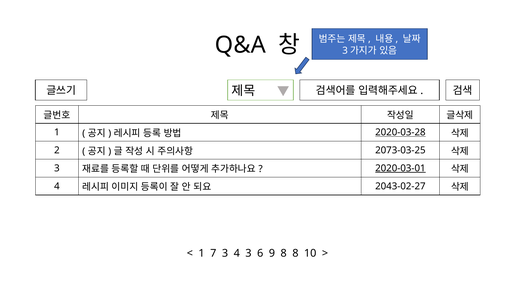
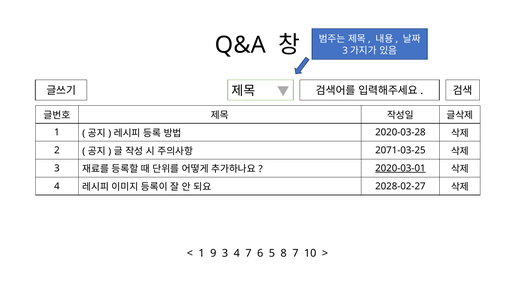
2020-03-28 underline: present -> none (400, 132)
2073-03-25: 2073-03-25 -> 2071-03-25 (400, 150)
2043-02-27: 2043-02-27 -> 2028-02-27 (400, 186)
7: 7 -> 9 (213, 253)
4 3: 3 -> 7 (248, 253)
9: 9 -> 5 (272, 253)
8 8: 8 -> 7 (295, 253)
